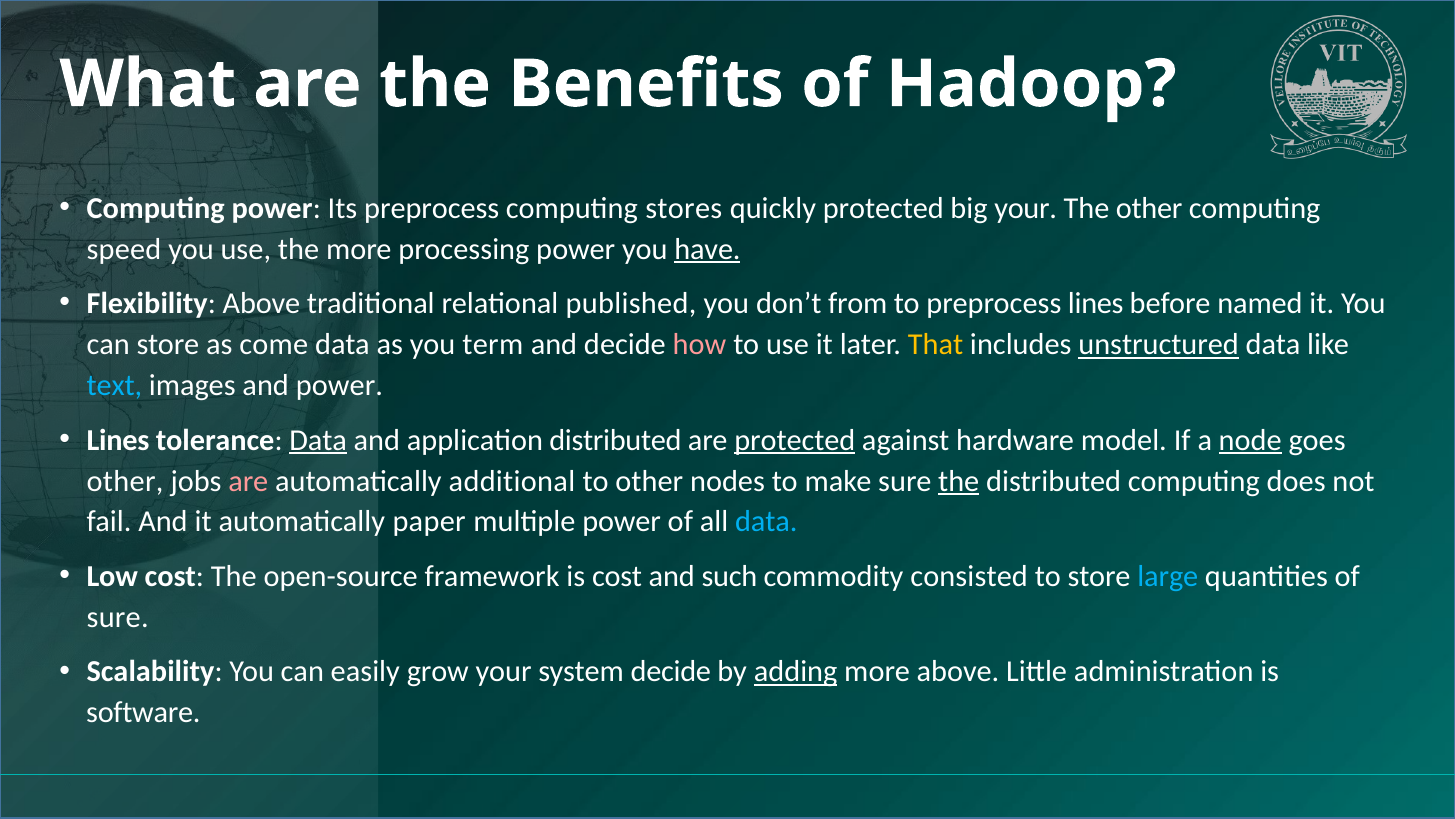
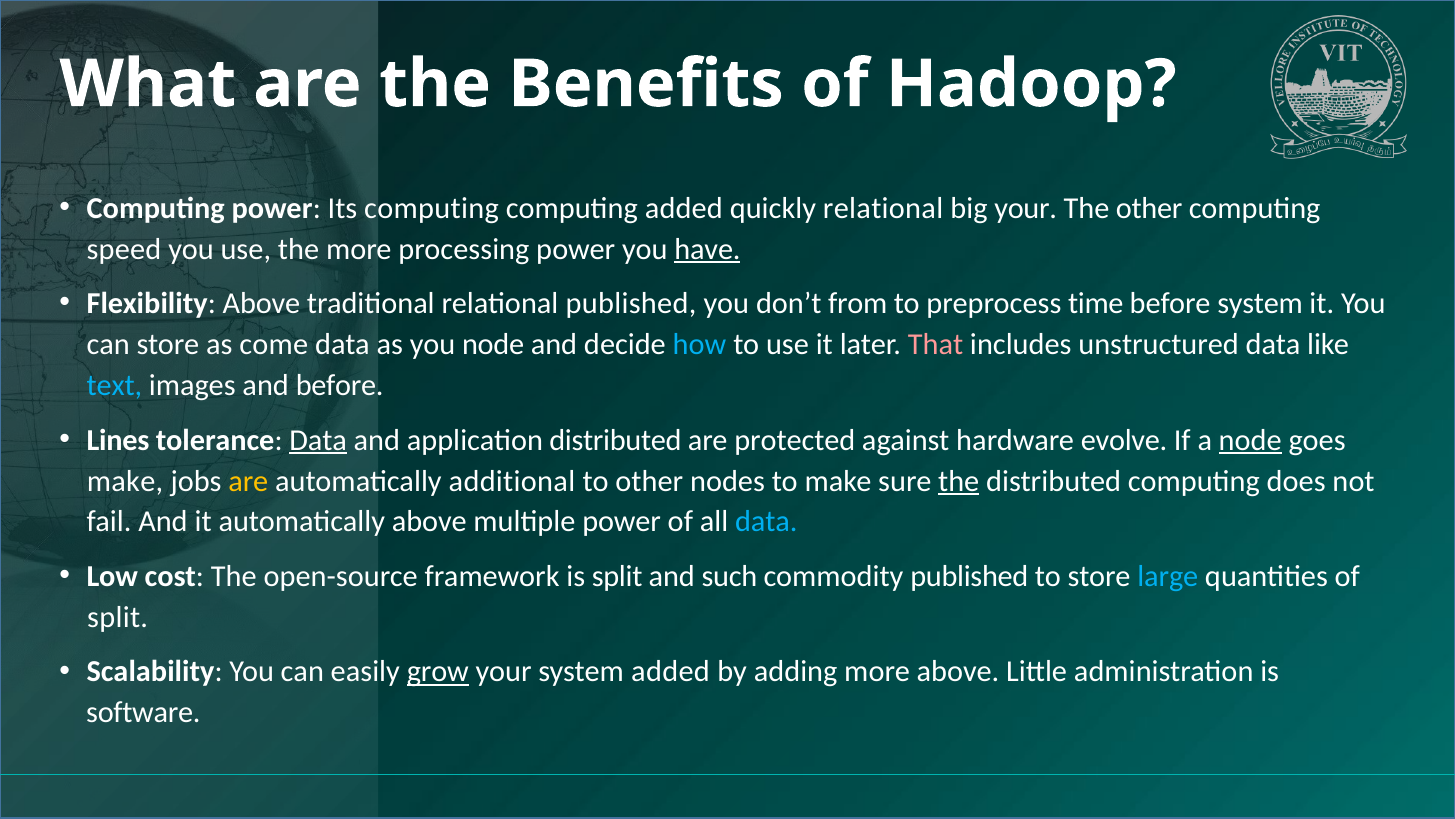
Its preprocess: preprocess -> computing (431, 208)
computing stores: stores -> added (684, 208)
quickly protected: protected -> relational (883, 208)
preprocess lines: lines -> time (1096, 303)
before named: named -> system (1260, 303)
you term: term -> node (493, 344)
how colour: pink -> light blue (700, 344)
That colour: yellow -> pink (936, 344)
unstructured underline: present -> none (1159, 344)
and power: power -> before (340, 385)
protected underline: present -> none (795, 440)
model: model -> evolve (1124, 440)
other: other -> make (125, 481)
are colour: pink -> yellow (248, 481)
automatically paper: paper -> above (429, 522)
is cost: cost -> split (617, 576)
commodity consisted: consisted -> published (969, 576)
sure: sure -> split (118, 617)
grow underline: none -> present (438, 671)
system decide: decide -> added (671, 671)
adding underline: present -> none (796, 671)
